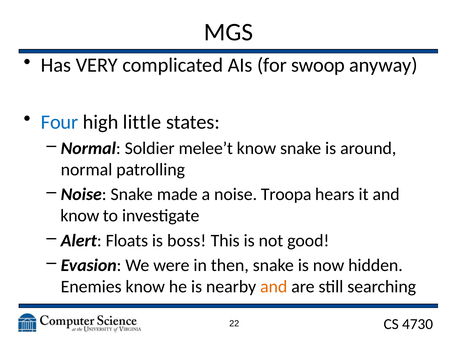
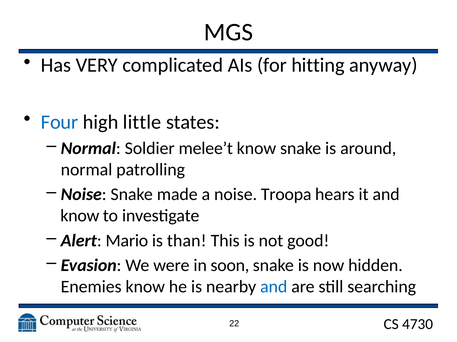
swoop: swoop -> hitting (318, 65)
Floats: Floats -> Mario (127, 241)
boss: boss -> than (187, 241)
then: then -> soon (230, 266)
and colour: orange -> blue (274, 287)
